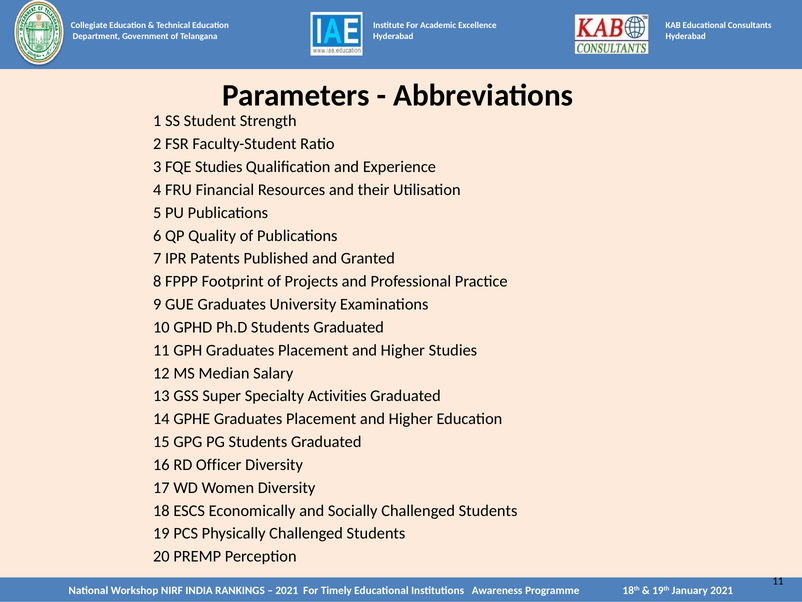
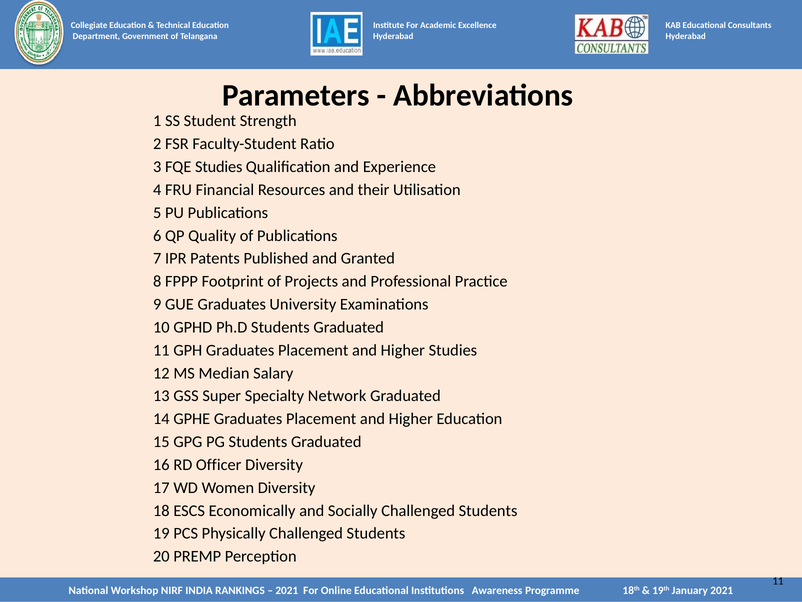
Activities: Activities -> Network (337, 396)
Timely: Timely -> Online (336, 590)
